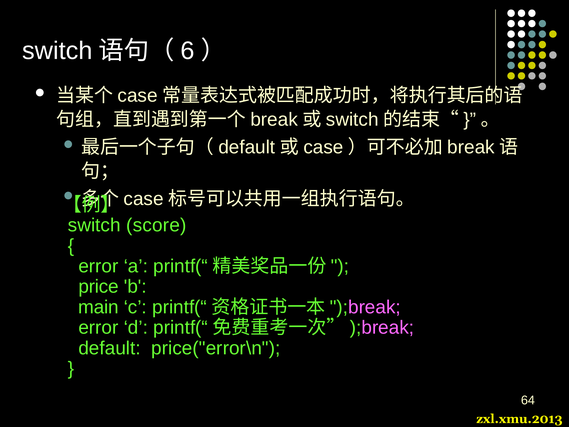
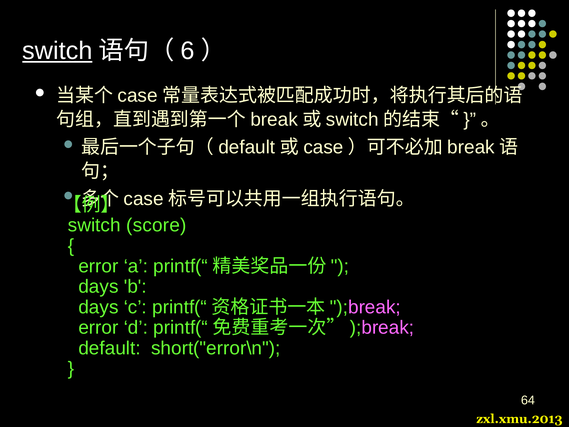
switch underline: none -> present (57, 51)
price: price -> days (98, 287)
main: main -> days (98, 307)
price("error\n: price("error\n -> short("error\n (216, 348)
